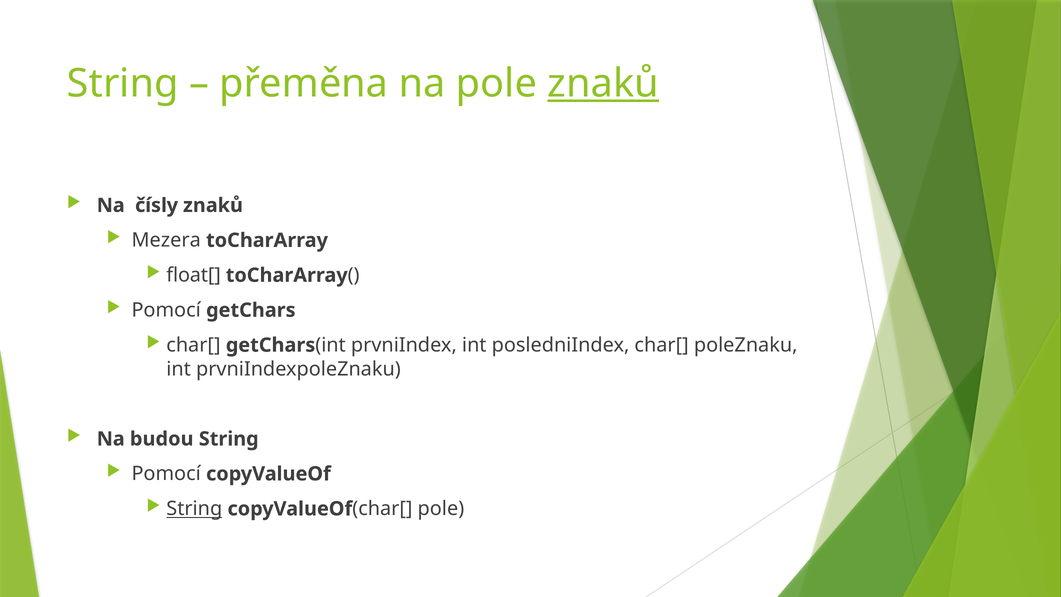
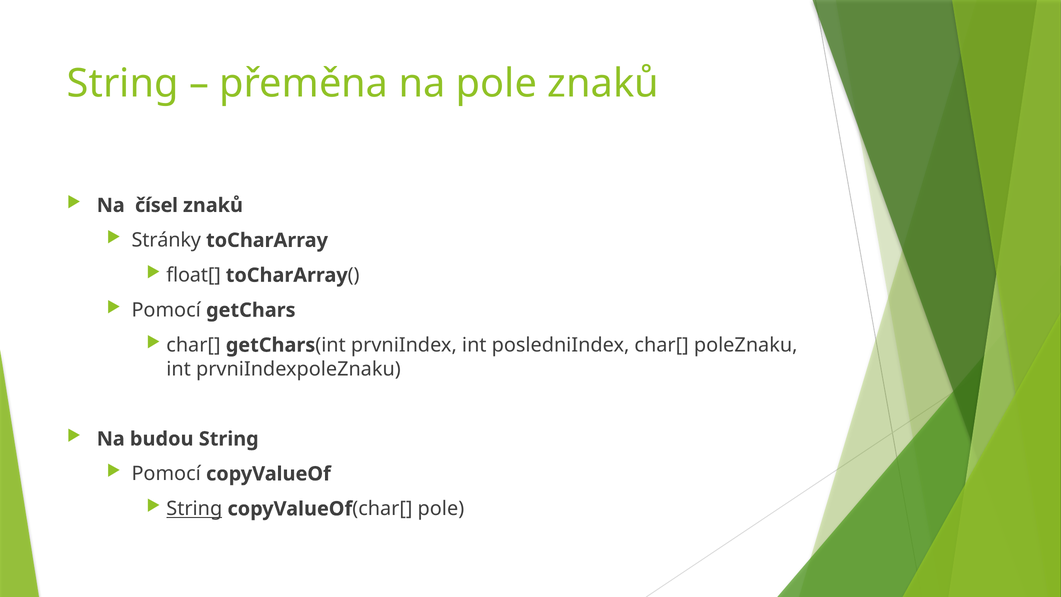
znaků underline: present -> none (603, 84)
čísly: čísly -> čísel (157, 205)
Mezera: Mezera -> Stránky (166, 240)
